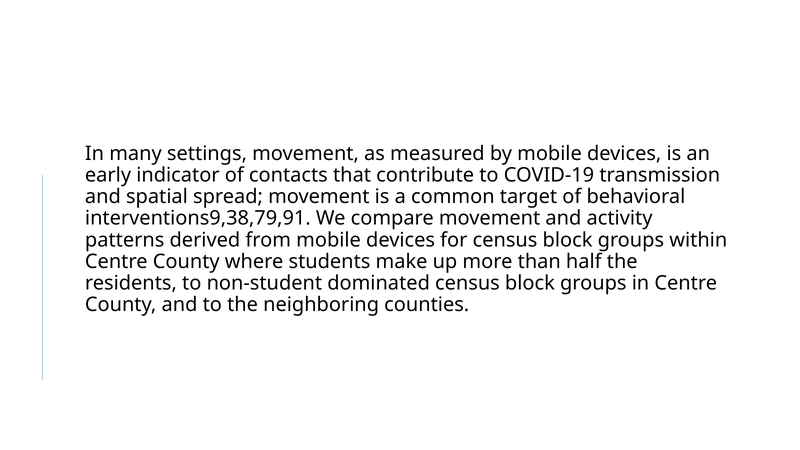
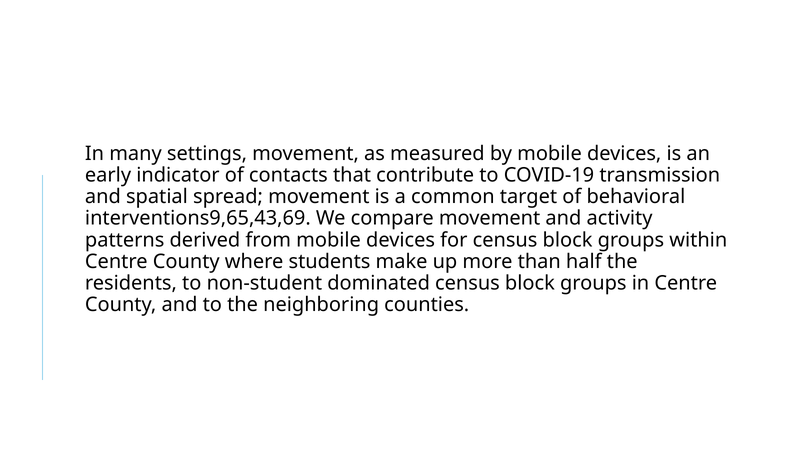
interventions9,38,79,91: interventions9,38,79,91 -> interventions9,65,43,69 (198, 218)
